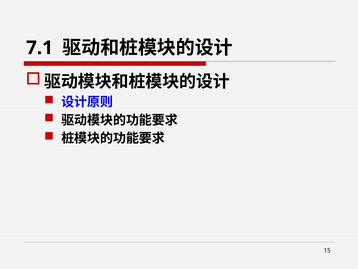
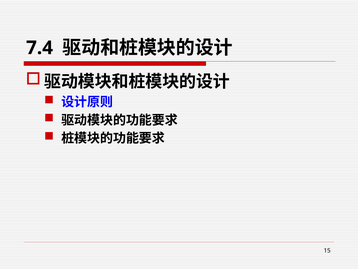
7.1: 7.1 -> 7.4 (40, 48)
